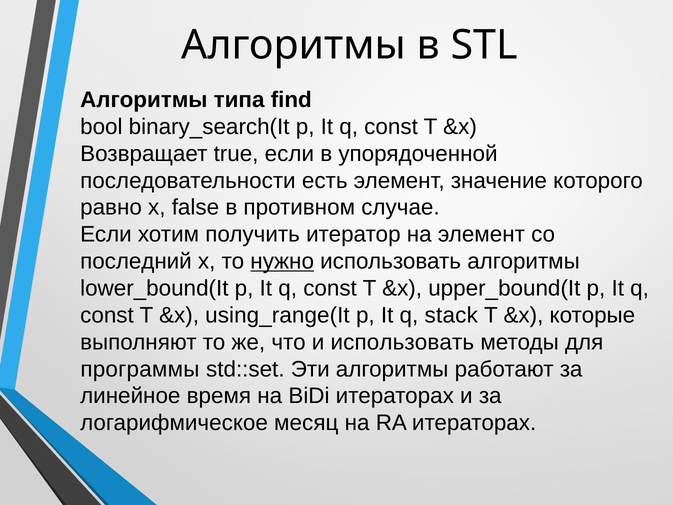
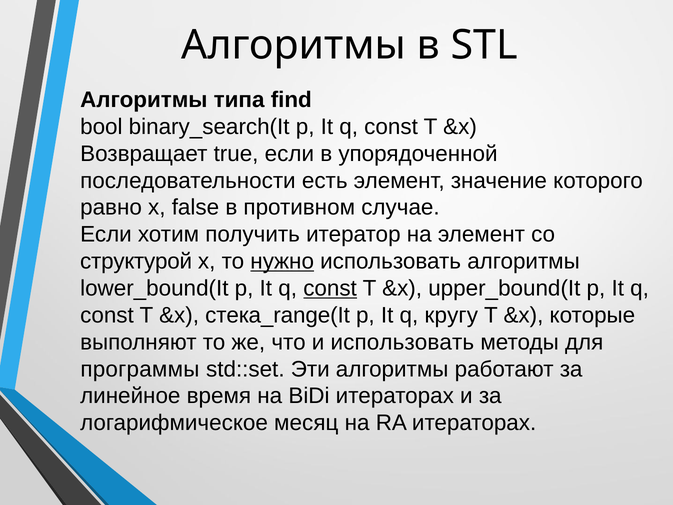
последний: последний -> структурой (136, 261)
const underline: none -> present (330, 288)
using_range(It: using_range(It -> стека_range(It (278, 315)
stack: stack -> кругу (451, 315)
